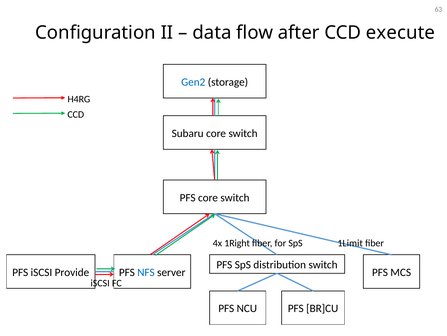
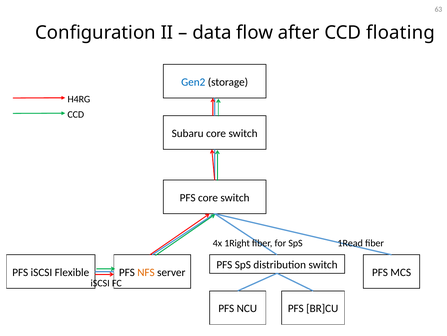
execute: execute -> floating (400, 33)
1Limit: 1Limit -> 1Read (350, 243)
Provide: Provide -> Flexible (72, 272)
NFS colour: blue -> orange (146, 272)
